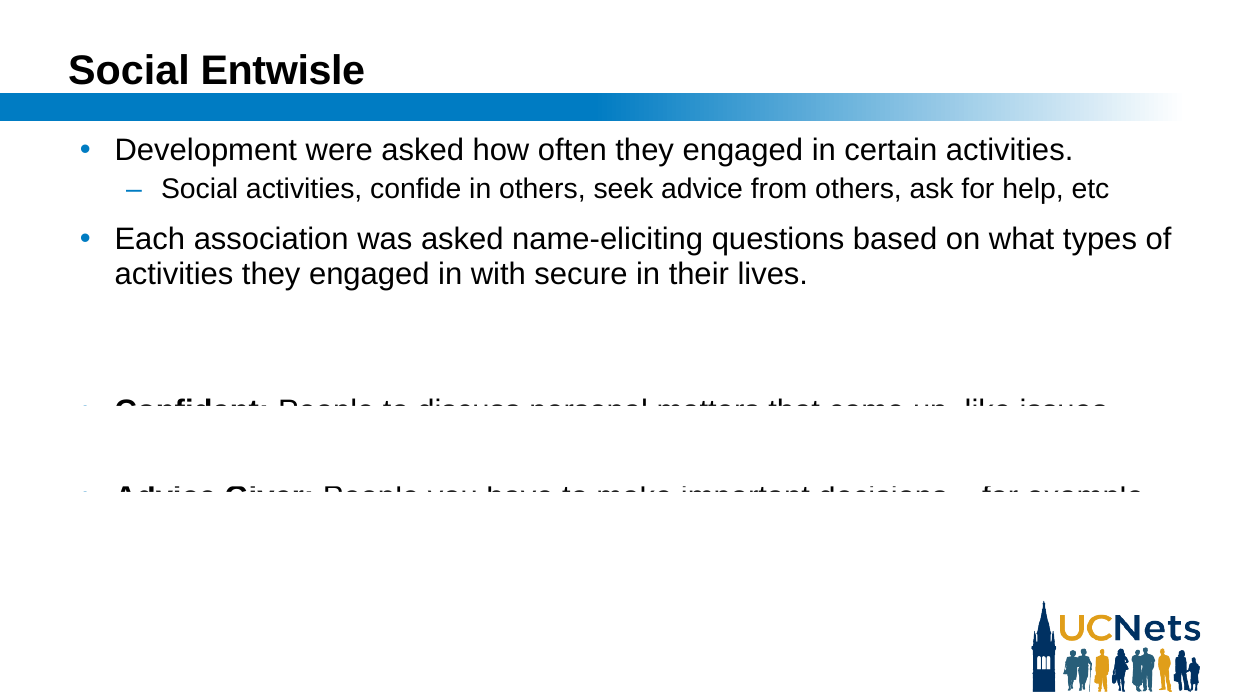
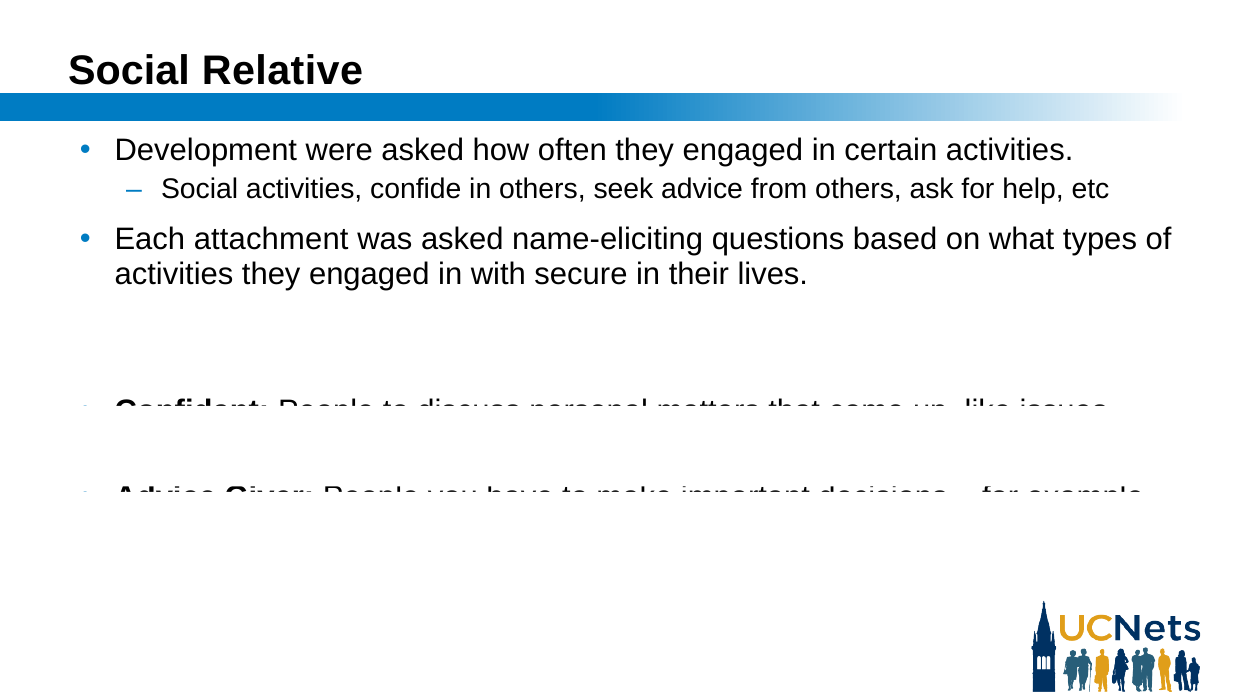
Entwisle: Entwisle -> Relative (282, 71)
association: association -> attachment (271, 239)
